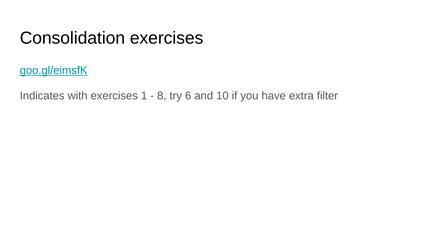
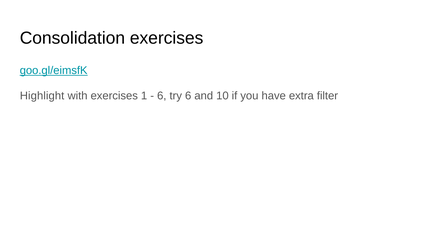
Indicates: Indicates -> Highlight (42, 96)
8: 8 -> 6 (162, 96)
